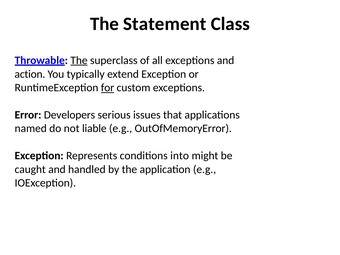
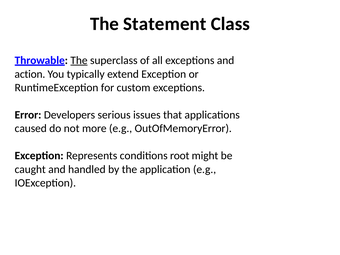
for underline: present -> none (108, 88)
named: named -> caused (31, 128)
liable: liable -> more (94, 128)
into: into -> root (180, 156)
